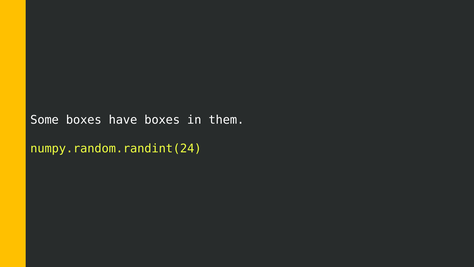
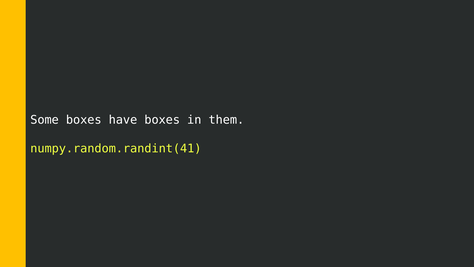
numpy.random.randint(24: numpy.random.randint(24 -> numpy.random.randint(41 (116, 148)
